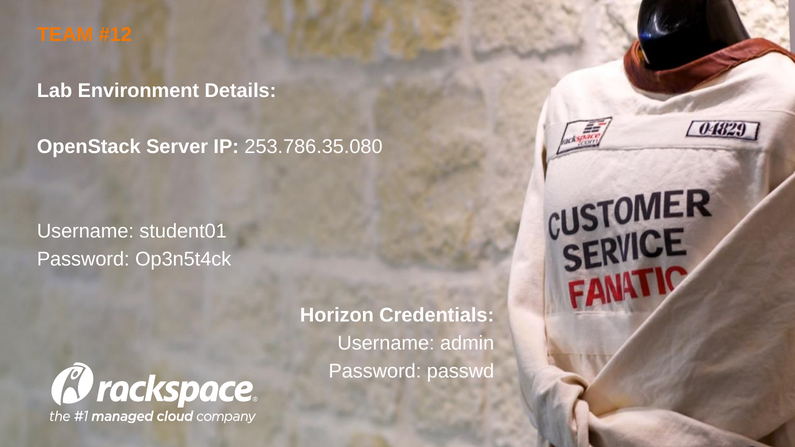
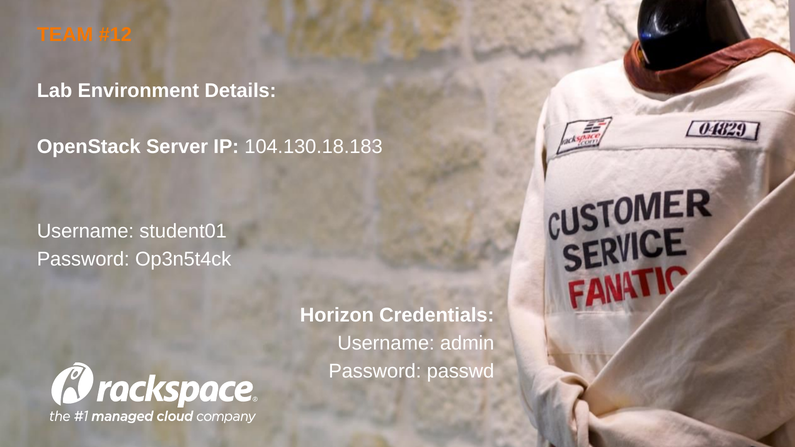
253.786.35.080: 253.786.35.080 -> 104.130.18.183 (314, 147)
